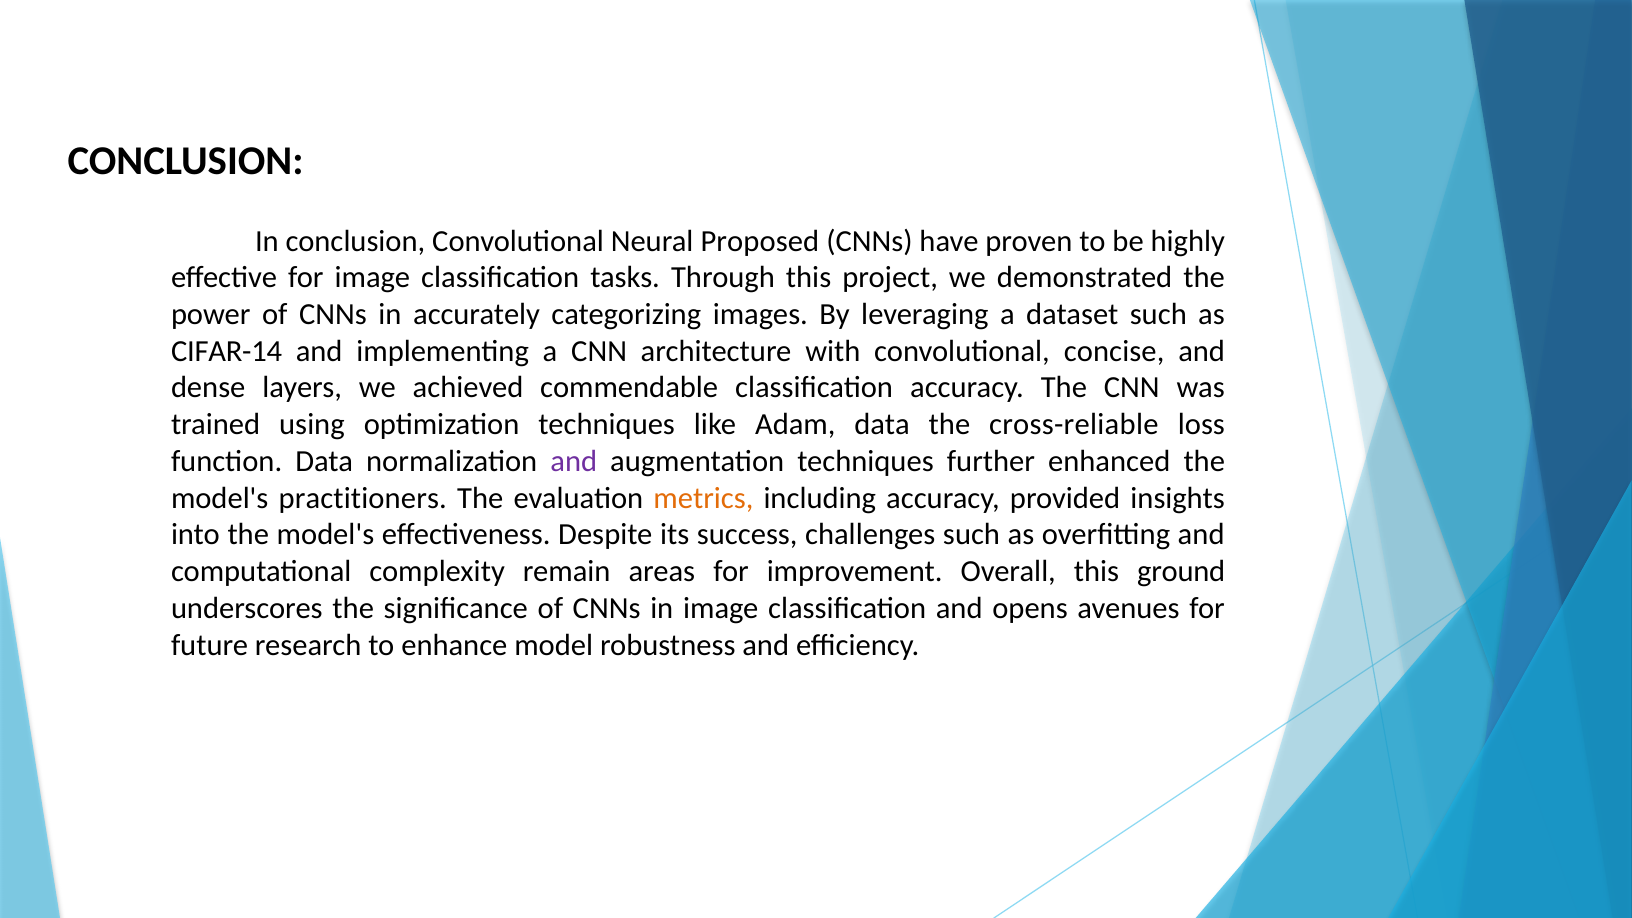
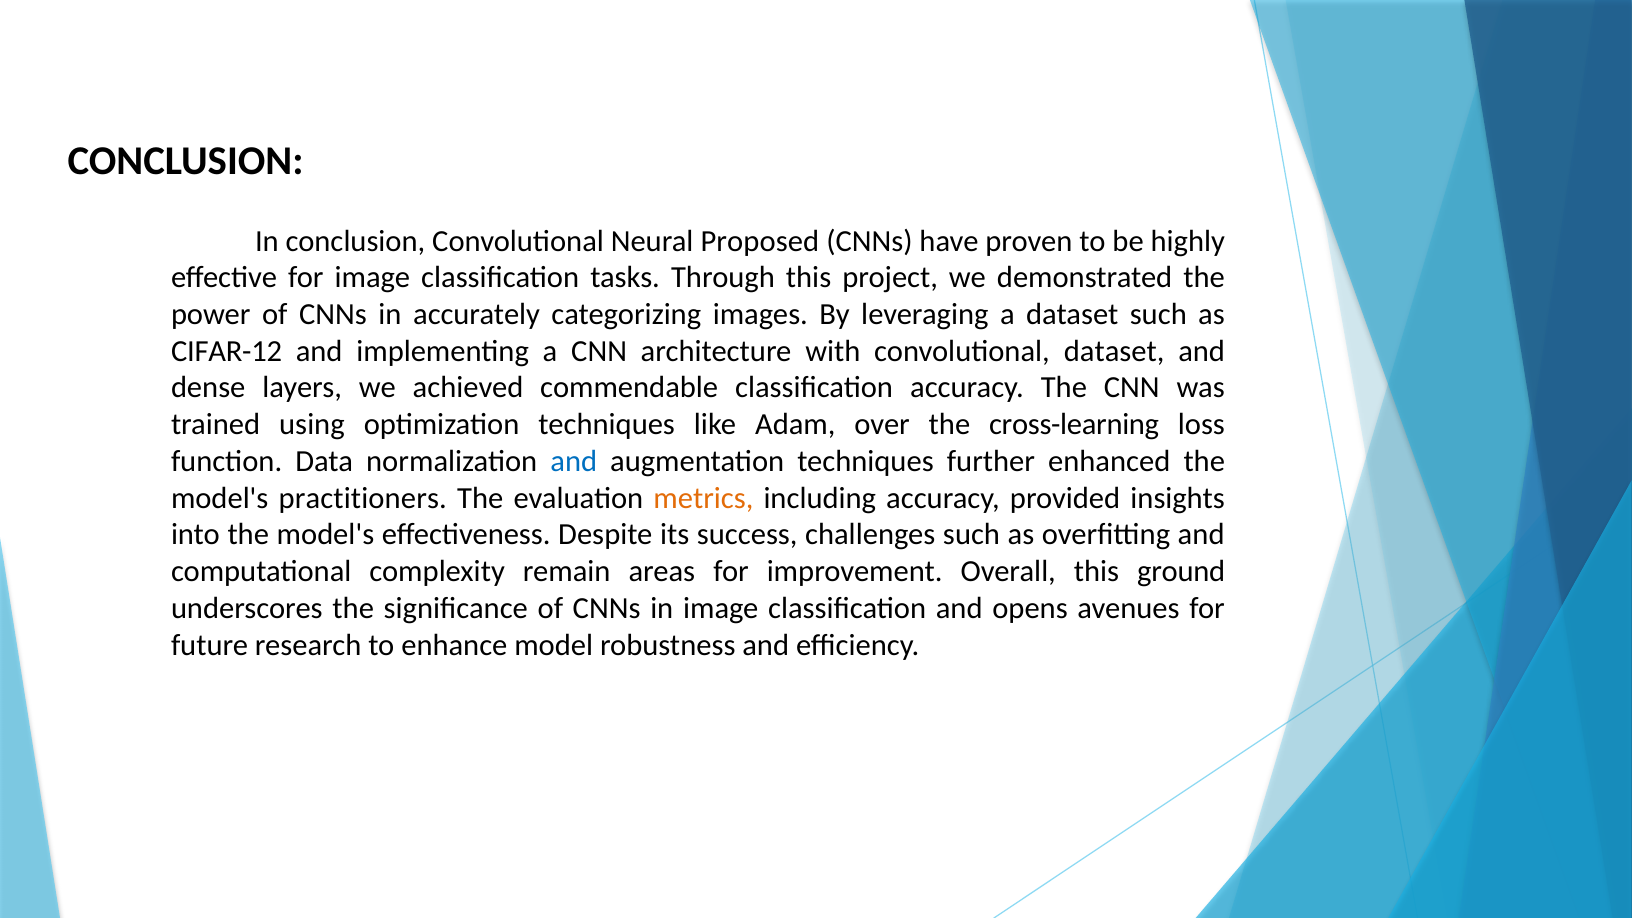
CIFAR-14: CIFAR-14 -> CIFAR-12 (227, 351)
convolutional concise: concise -> dataset (1114, 351)
Adam data: data -> over (882, 425)
cross-reliable: cross-reliable -> cross-learning (1074, 425)
and colour: purple -> blue (574, 461)
